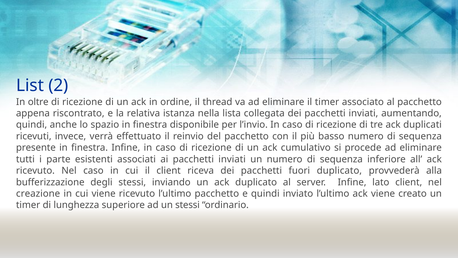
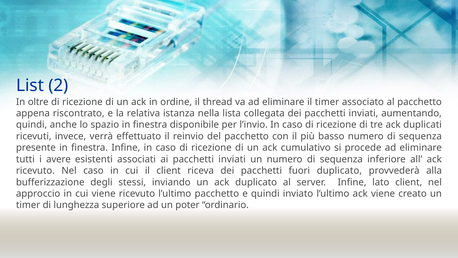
parte: parte -> avere (58, 159)
creazione: creazione -> approccio (38, 193)
un stessi: stessi -> poter (187, 205)
